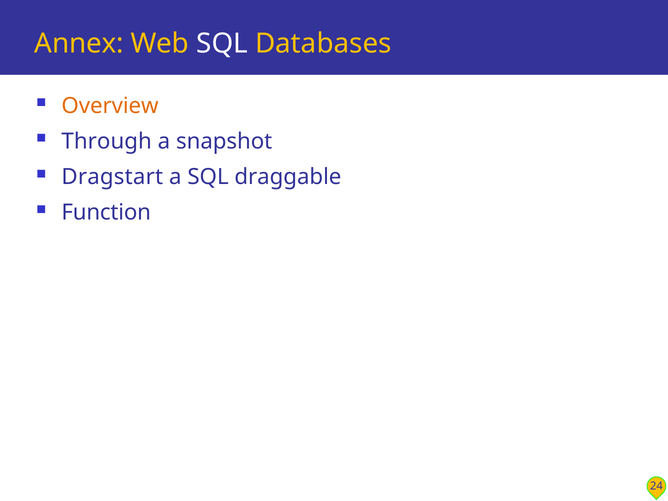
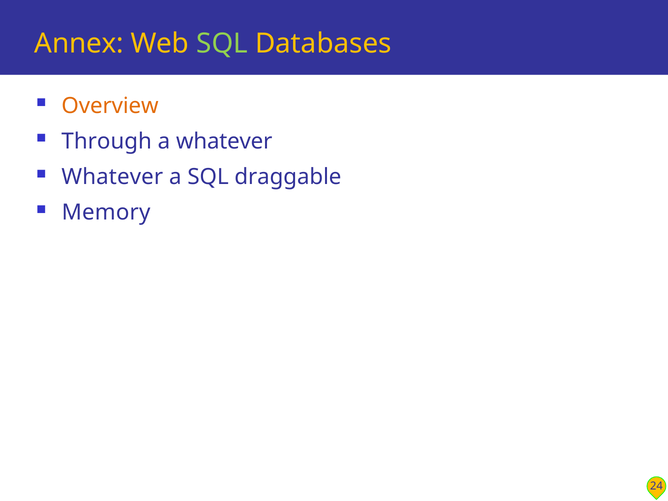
SQL colour: white -> light green (222, 44)
a snapshot: snapshot -> whatever (224, 141)
Dragstart: Dragstart -> Whatever (112, 177)
Function: Function -> Memory (106, 213)
